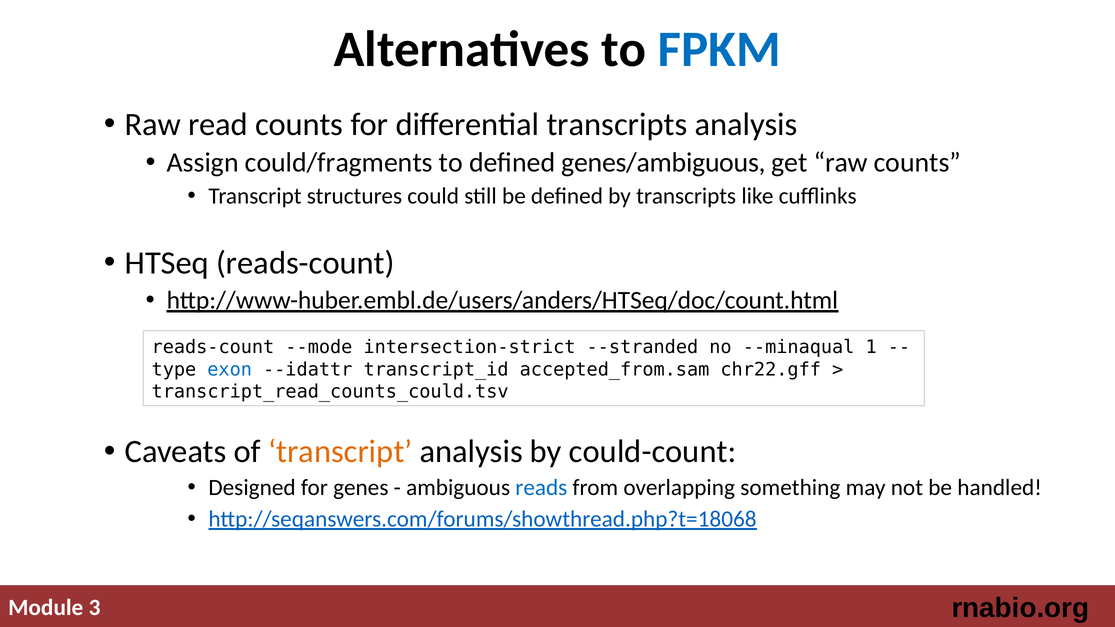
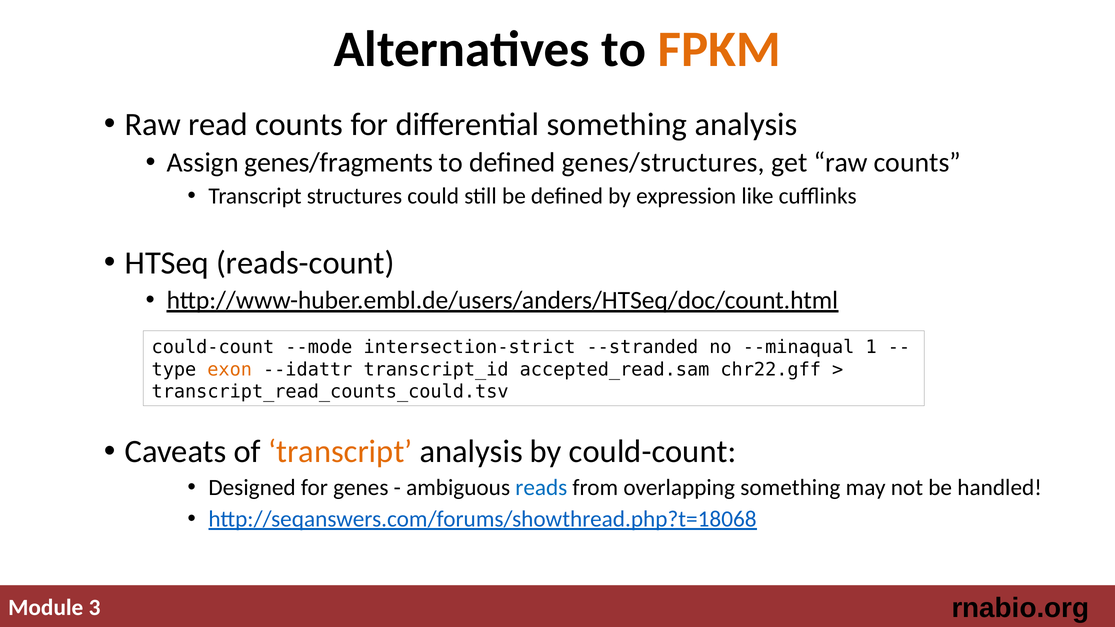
FPKM colour: blue -> orange (719, 49)
differential transcripts: transcripts -> something (617, 124)
could/fragments: could/fragments -> genes/fragments (339, 163)
genes/ambiguous: genes/ambiguous -> genes/structures (663, 163)
by transcripts: transcripts -> expression (686, 196)
reads-count: reads-count -> could-count (213, 347)
exon colour: blue -> orange (230, 370)
accepted_from.sam: accepted_from.sam -> accepted_read.sam (615, 370)
